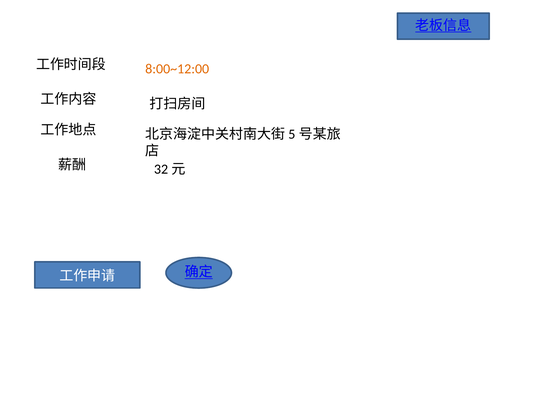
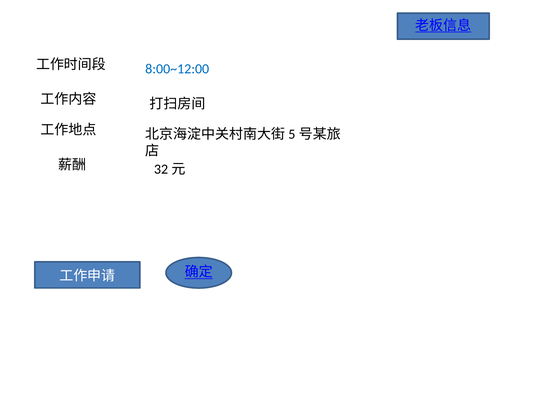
8:00~12:00 colour: orange -> blue (177, 69)
